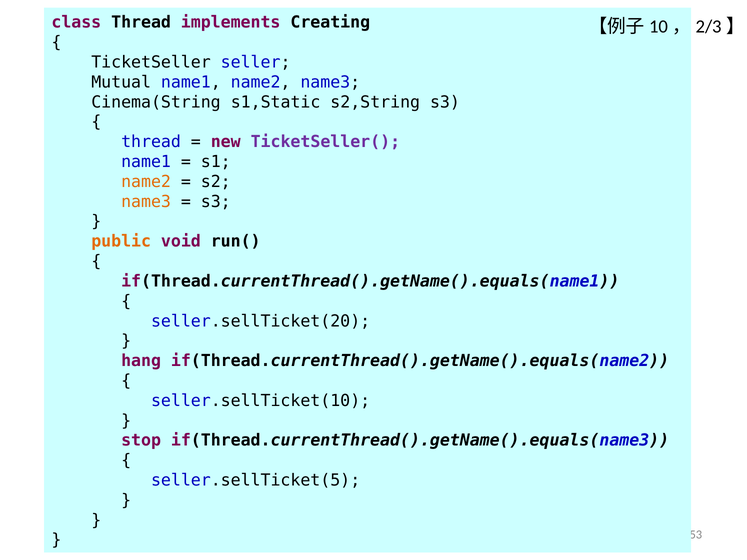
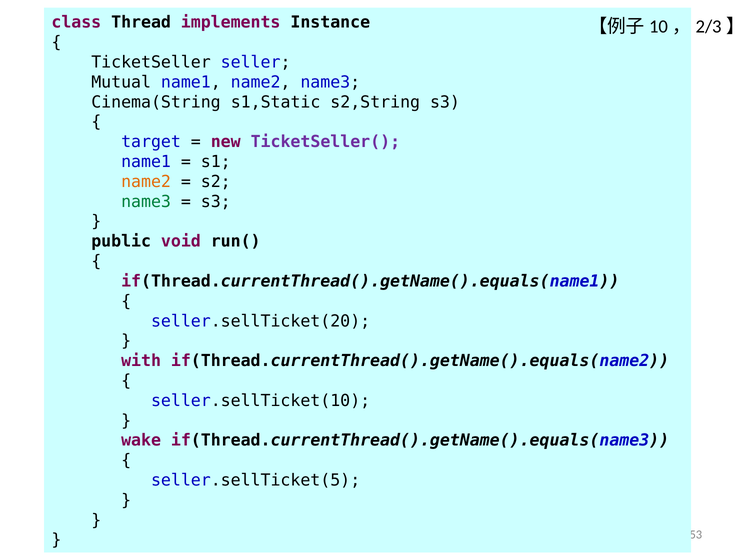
Creating: Creating -> Instance (330, 23)
thread: thread -> target (151, 142)
name3 colour: orange -> green (146, 202)
public colour: orange -> black (121, 242)
hang: hang -> with (141, 361)
stop: stop -> wake (141, 441)
